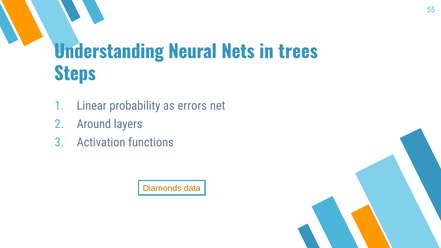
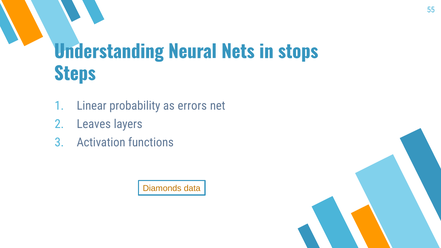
trees: trees -> stops (298, 52)
Around: Around -> Leaves (94, 124)
